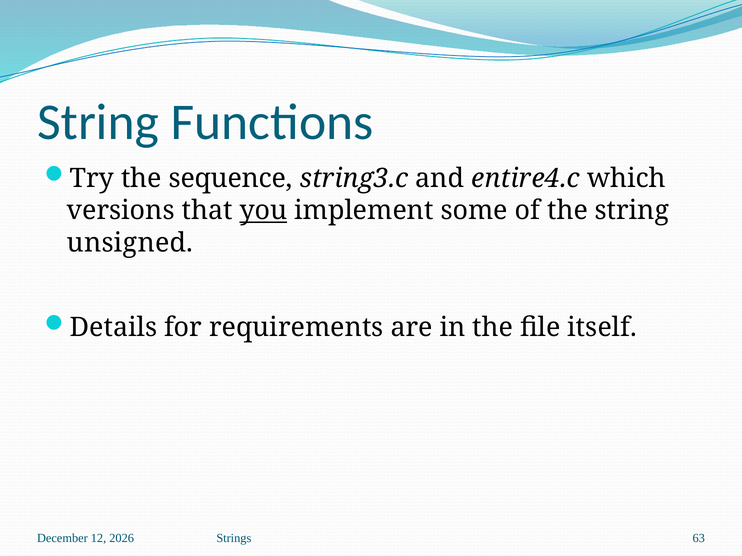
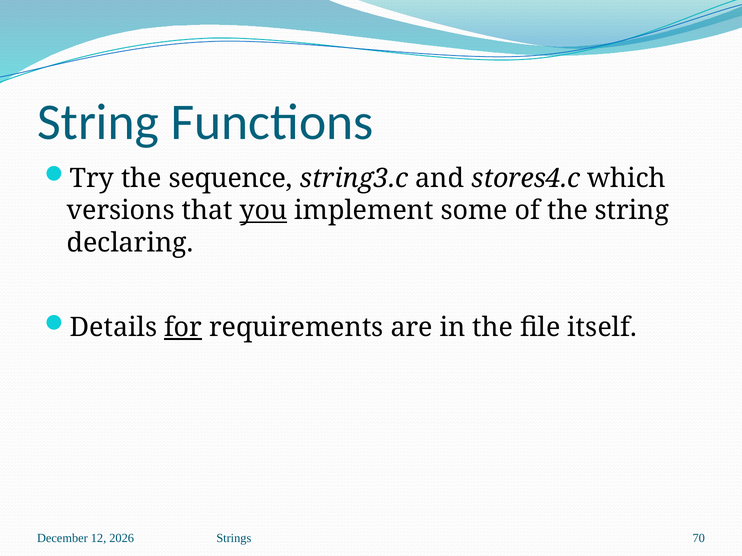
entire4.c: entire4.c -> stores4.c (526, 179)
unsigned: unsigned -> declaring (130, 243)
for underline: none -> present (183, 328)
63: 63 -> 70 (699, 539)
